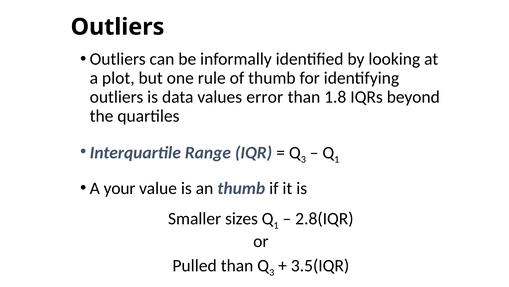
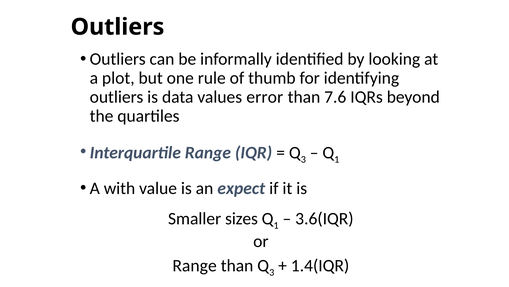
1.8: 1.8 -> 7.6 (335, 97)
your: your -> with (119, 188)
an thumb: thumb -> expect (241, 188)
2.8(IQR: 2.8(IQR -> 3.6(IQR (324, 218)
Pulled: Pulled -> Range (195, 265)
3.5(IQR: 3.5(IQR -> 1.4(IQR (320, 265)
